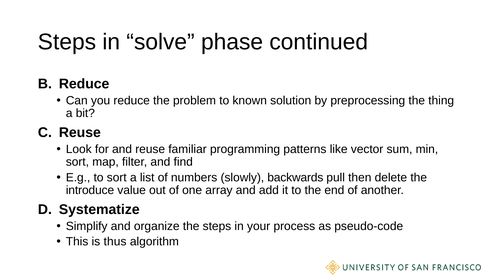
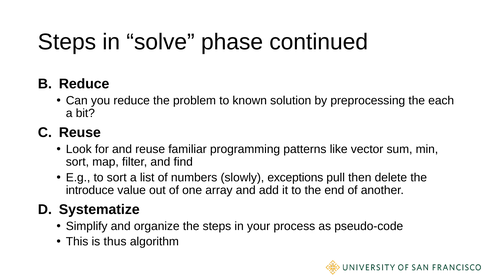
thing: thing -> each (441, 100)
backwards: backwards -> exceptions (295, 177)
